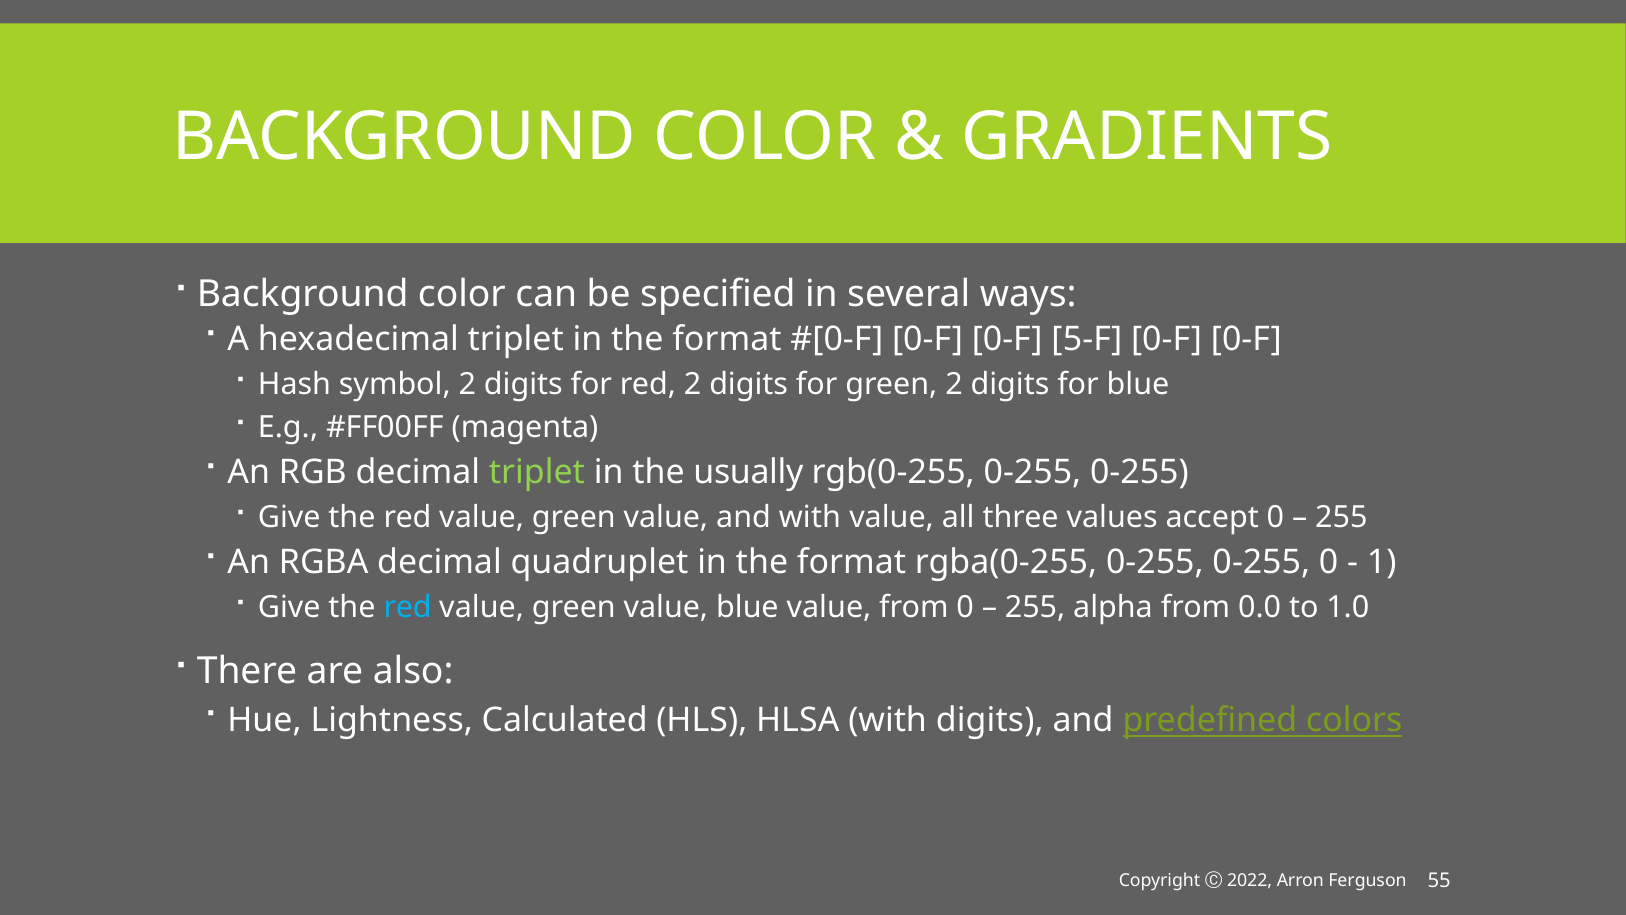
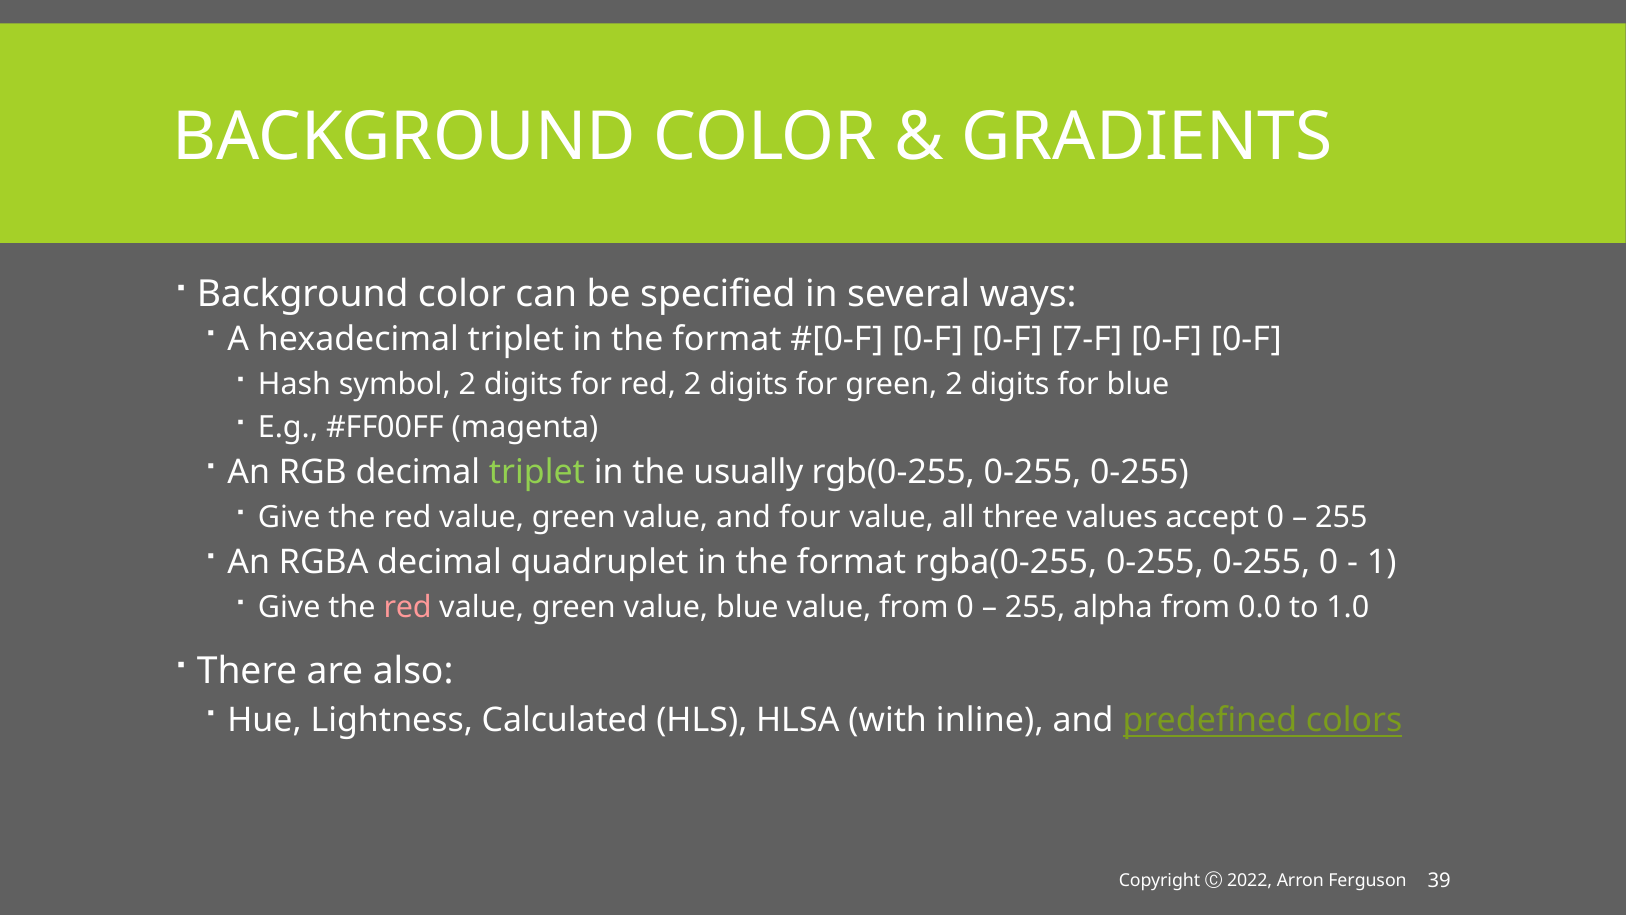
5-F: 5-F -> 7-F (1087, 340)
and with: with -> four (810, 517)
red colour: light blue -> pink (408, 607)
with digits: digits -> inline (990, 720)
55: 55 -> 39 (1439, 881)
